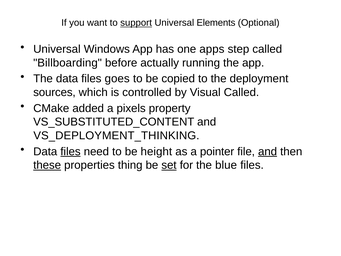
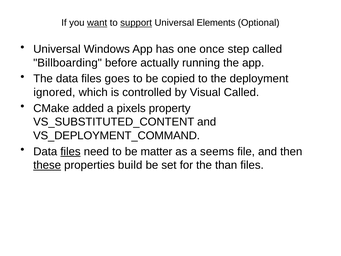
want underline: none -> present (97, 23)
apps: apps -> once (212, 49)
sources: sources -> ignored (54, 92)
VS_DEPLOYMENT_THINKING: VS_DEPLOYMENT_THINKING -> VS_DEPLOYMENT_COMMAND (117, 135)
height: height -> matter (156, 151)
pointer: pointer -> seems (217, 151)
and underline: present -> none (268, 151)
thing: thing -> build (130, 165)
set underline: present -> none (169, 165)
blue: blue -> than (226, 165)
